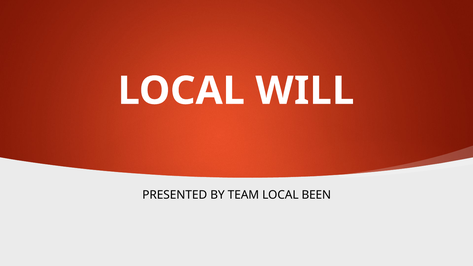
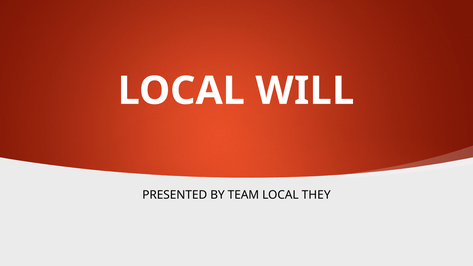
BEEN: BEEN -> THEY (316, 195)
